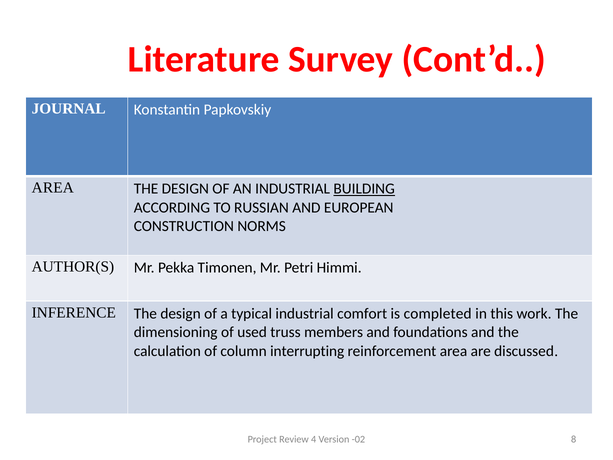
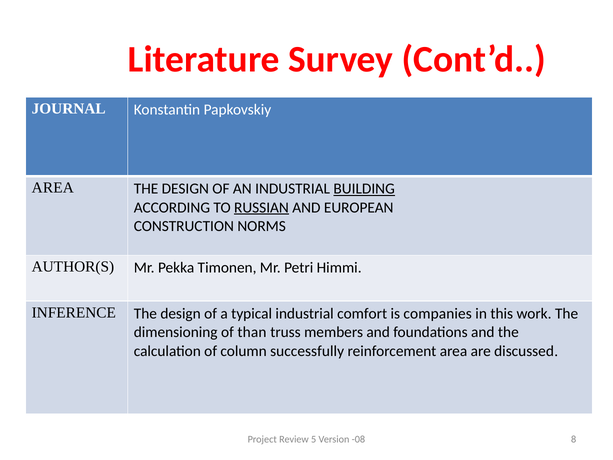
RUSSIAN underline: none -> present (261, 207)
completed: completed -> companies (438, 313)
used: used -> than (252, 332)
interrupting: interrupting -> successfully (307, 351)
4: 4 -> 5 (314, 439)
-02: -02 -> -08 (358, 439)
